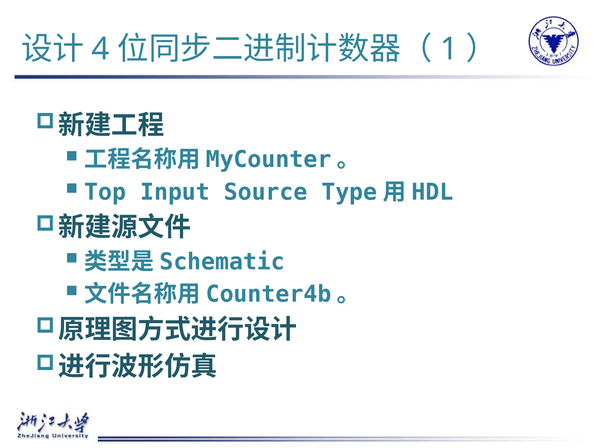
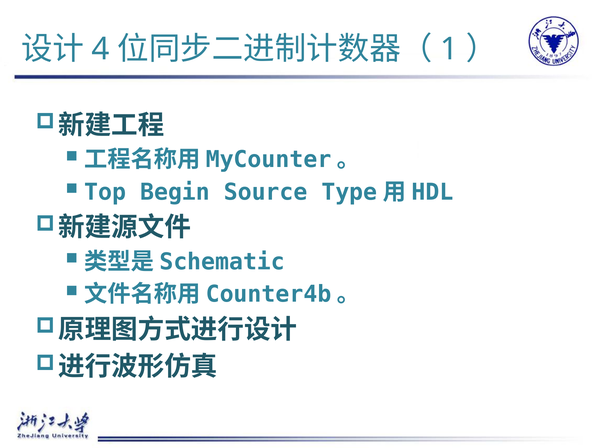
Input: Input -> Begin (175, 192)
